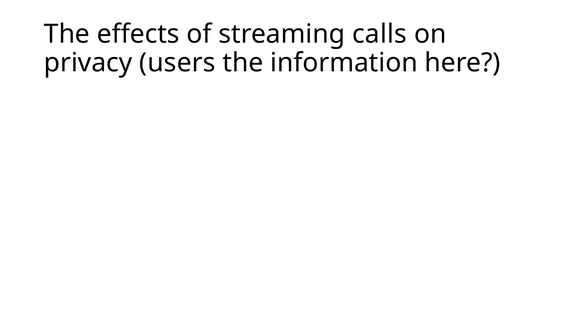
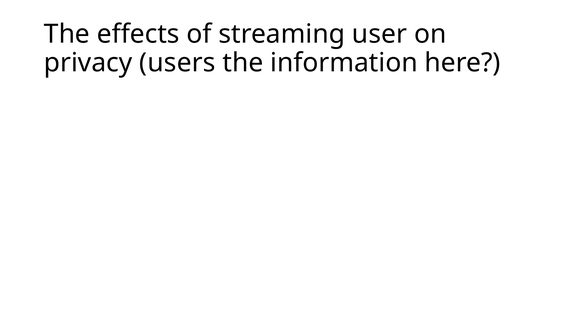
calls: calls -> user (380, 34)
